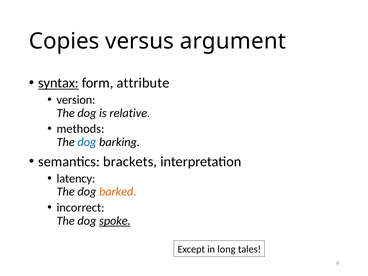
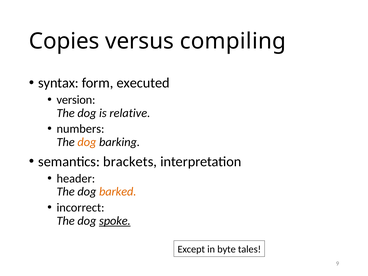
argument: argument -> compiling (233, 41)
syntax underline: present -> none (58, 83)
attribute: attribute -> executed (143, 83)
methods: methods -> numbers (80, 129)
dog colour: blue -> orange (87, 142)
latency: latency -> header (76, 178)
long: long -> byte (227, 249)
